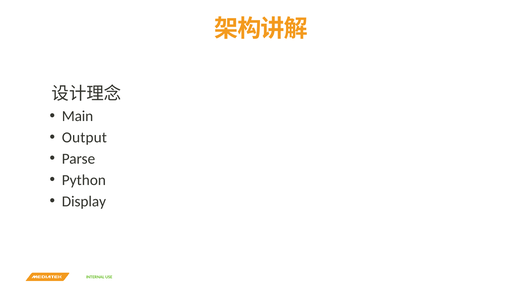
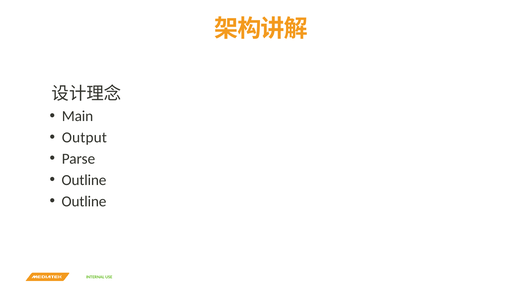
Python: Python -> Outline (84, 180)
Display: Display -> Outline (84, 201)
